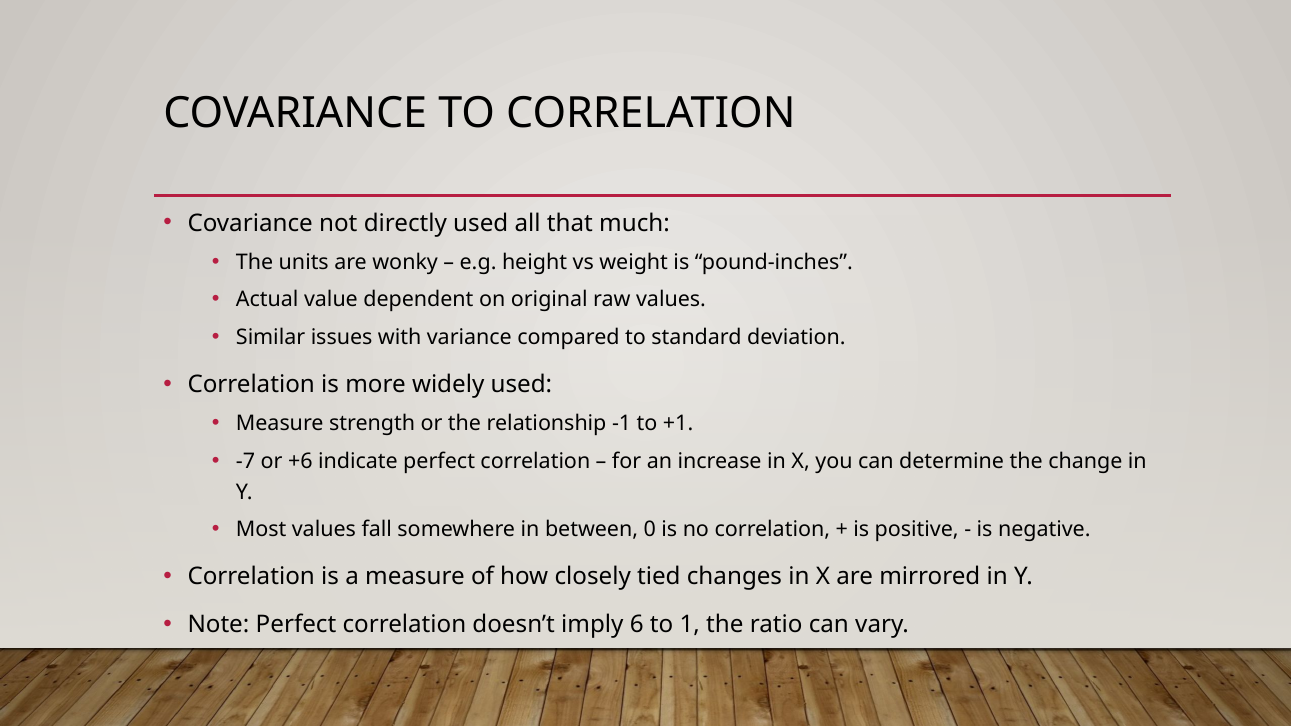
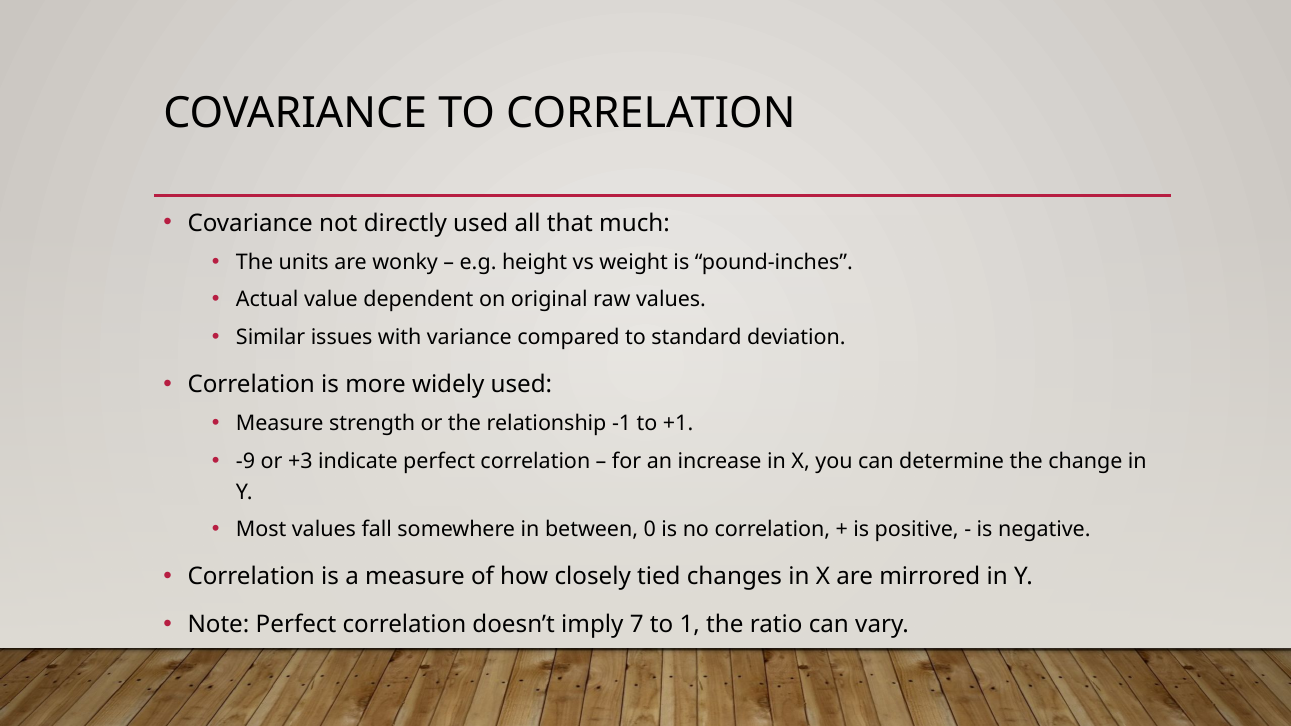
-7: -7 -> -9 (246, 461)
+6: +6 -> +3 (300, 461)
6: 6 -> 7 (637, 625)
